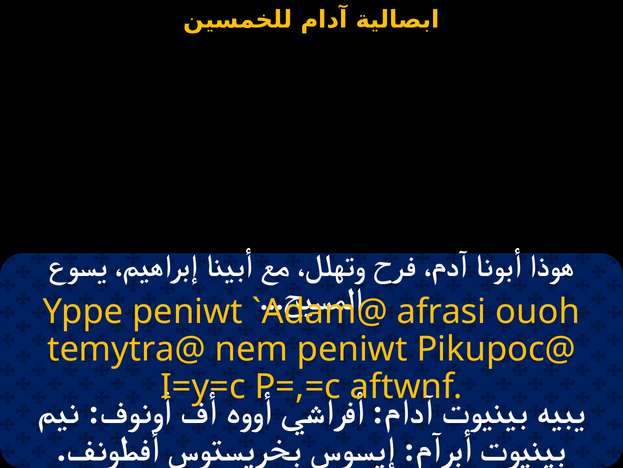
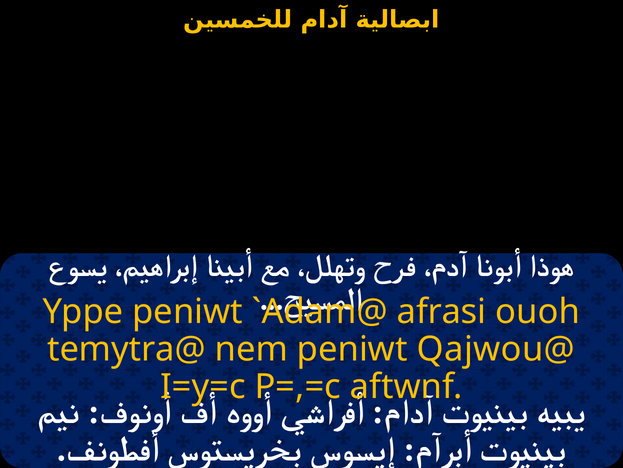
Pikupoc@: Pikupoc@ -> Qajwou@ (496, 349)
